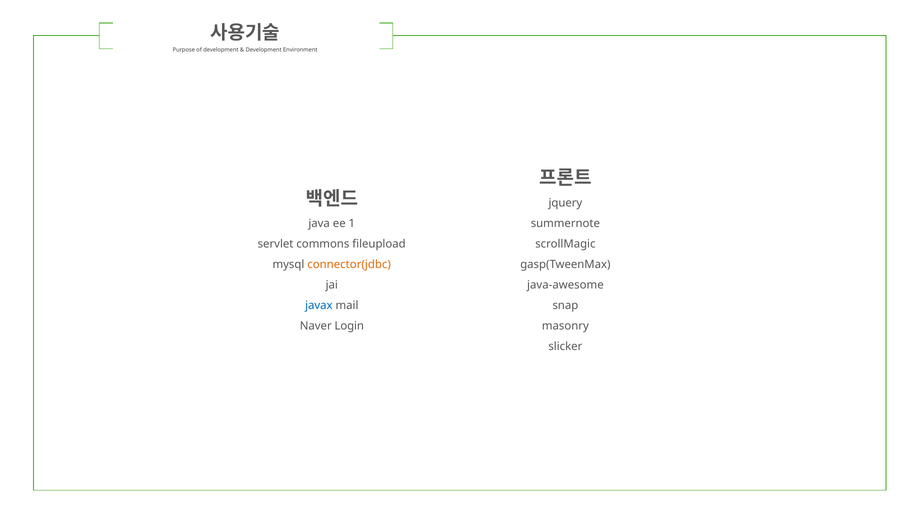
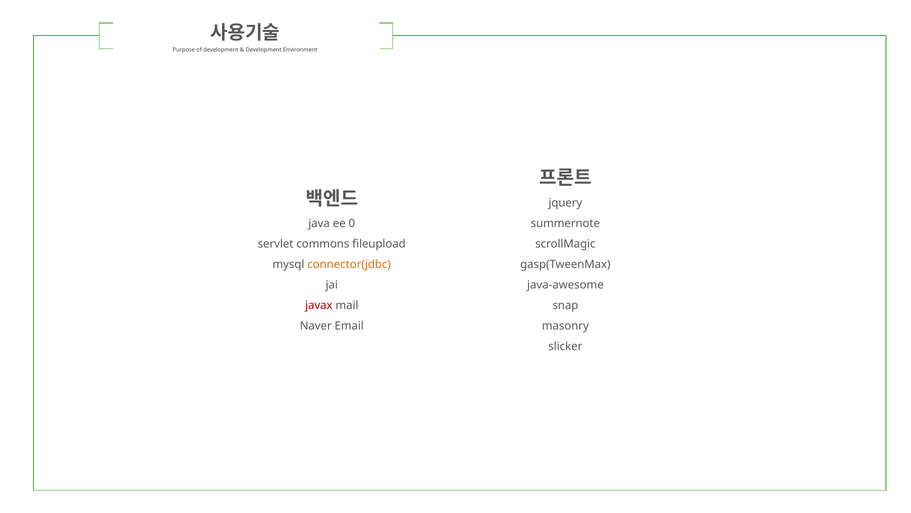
1: 1 -> 0 (352, 223)
javax colour: blue -> red (319, 305)
Login: Login -> Email (349, 326)
